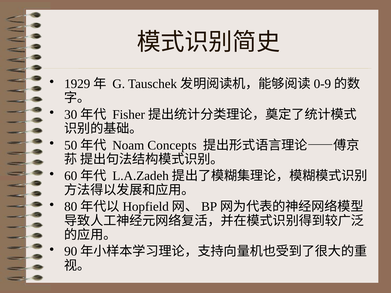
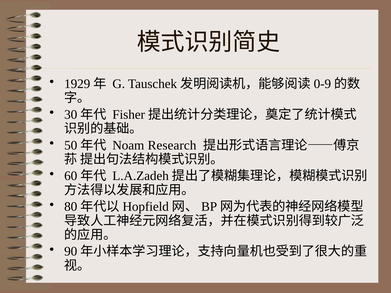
Concepts: Concepts -> Research (172, 145)
